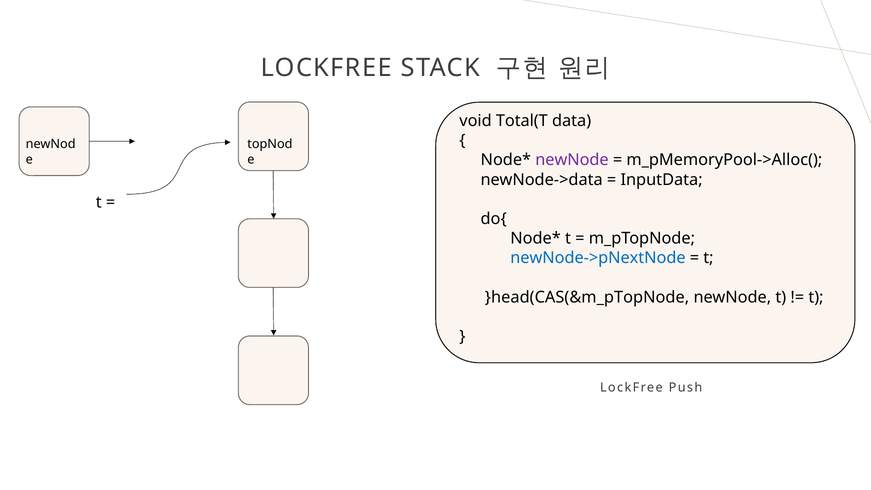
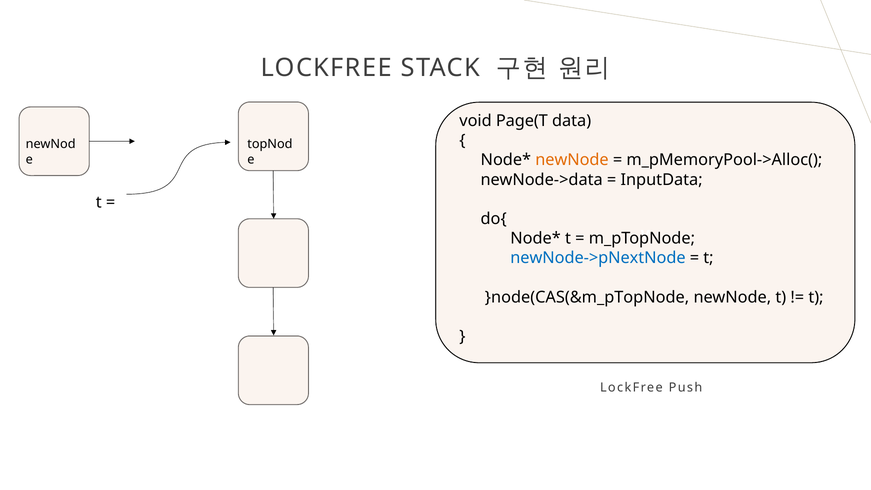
Total(T: Total(T -> Page(T (522, 121)
newNode colour: purple -> orange (572, 160)
}head(CAS(&m_pTopNode: }head(CAS(&m_pTopNode -> }node(CAS(&m_pTopNode (587, 297)
